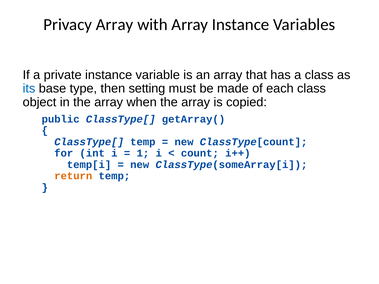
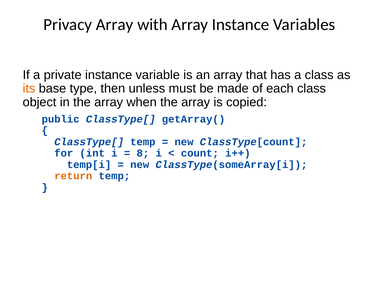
its colour: blue -> orange (29, 89)
setting: setting -> unless (147, 89)
1: 1 -> 8 (143, 153)
